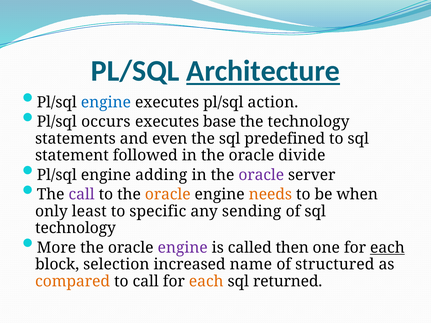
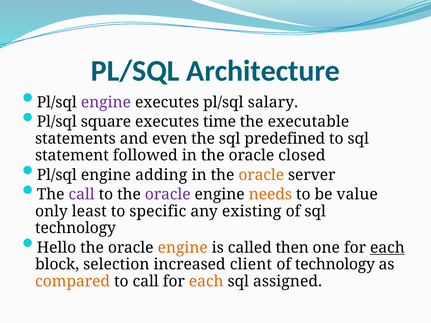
Architecture underline: present -> none (263, 71)
engine colour: blue -> purple (106, 102)
action: action -> salary (273, 102)
occurs: occurs -> square (106, 122)
base: base -> time (220, 122)
the technology: technology -> executable (308, 122)
divide: divide -> closed (302, 156)
oracle colour: purple -> orange (261, 175)
oracle colour: orange -> purple (168, 195)
when: when -> value (357, 195)
sending: sending -> existing (252, 211)
More: More -> Hello (56, 248)
engine colour: purple -> orange (183, 248)
name: name -> client (251, 265)
of structured: structured -> technology (335, 265)
returned: returned -> assigned (288, 281)
